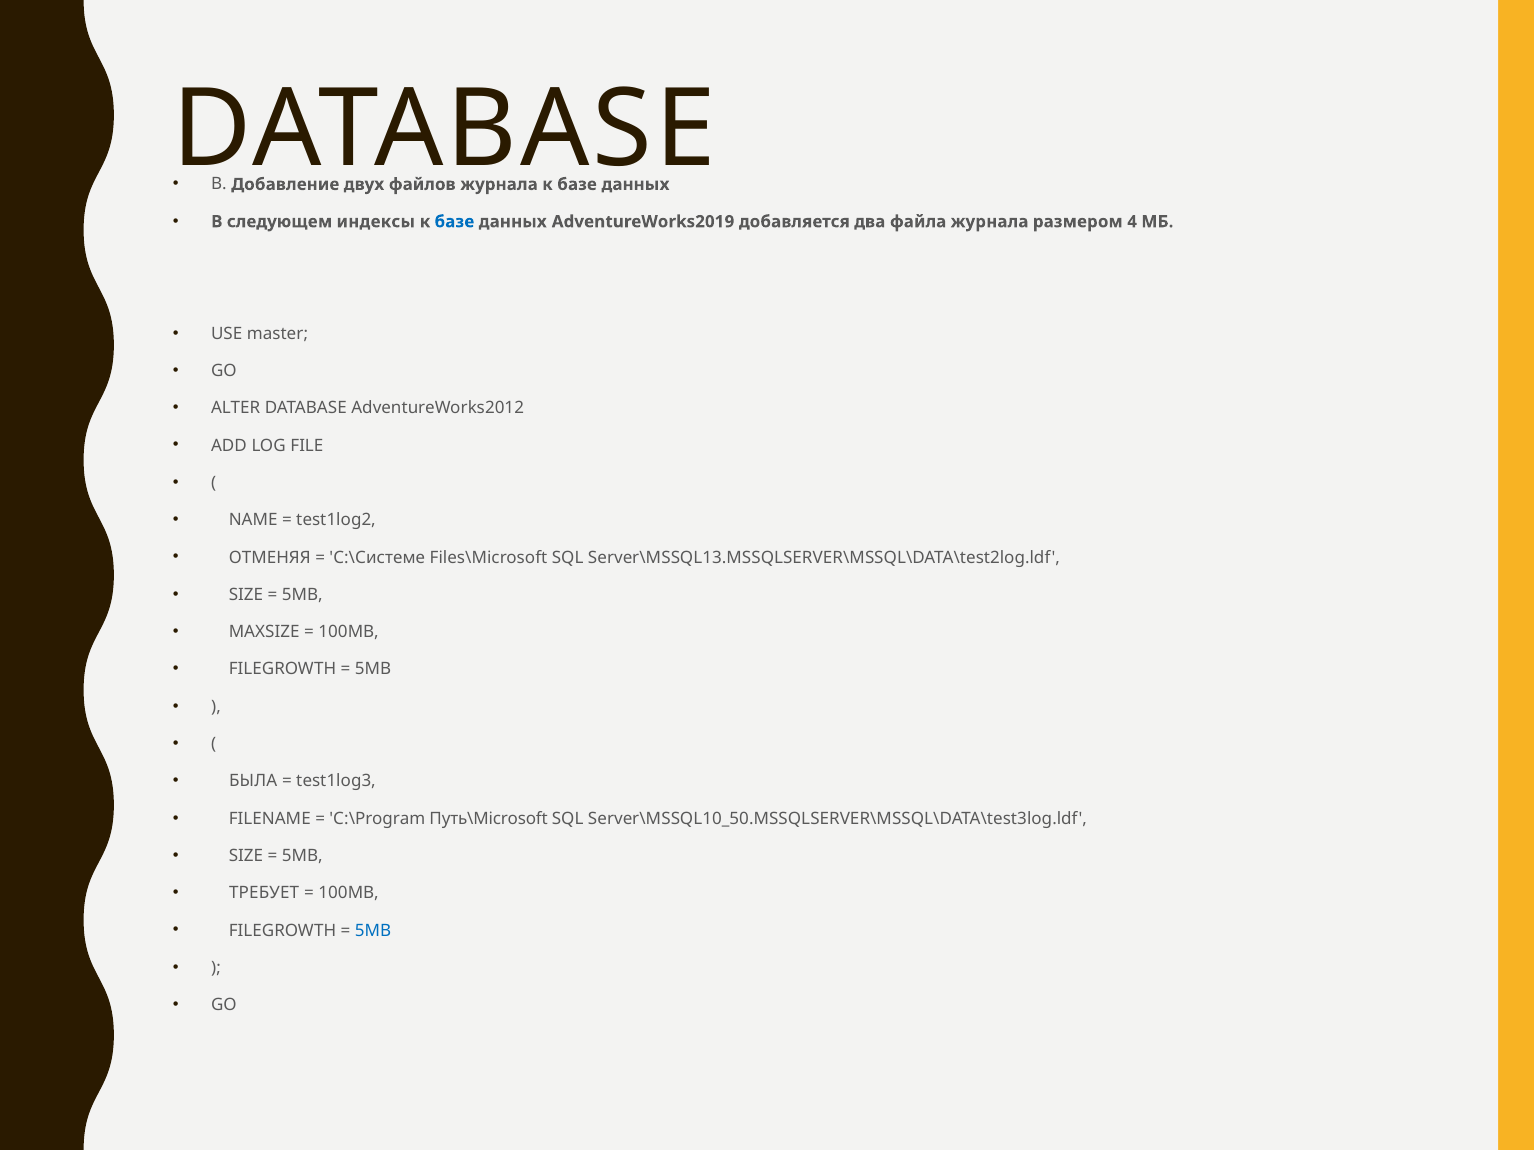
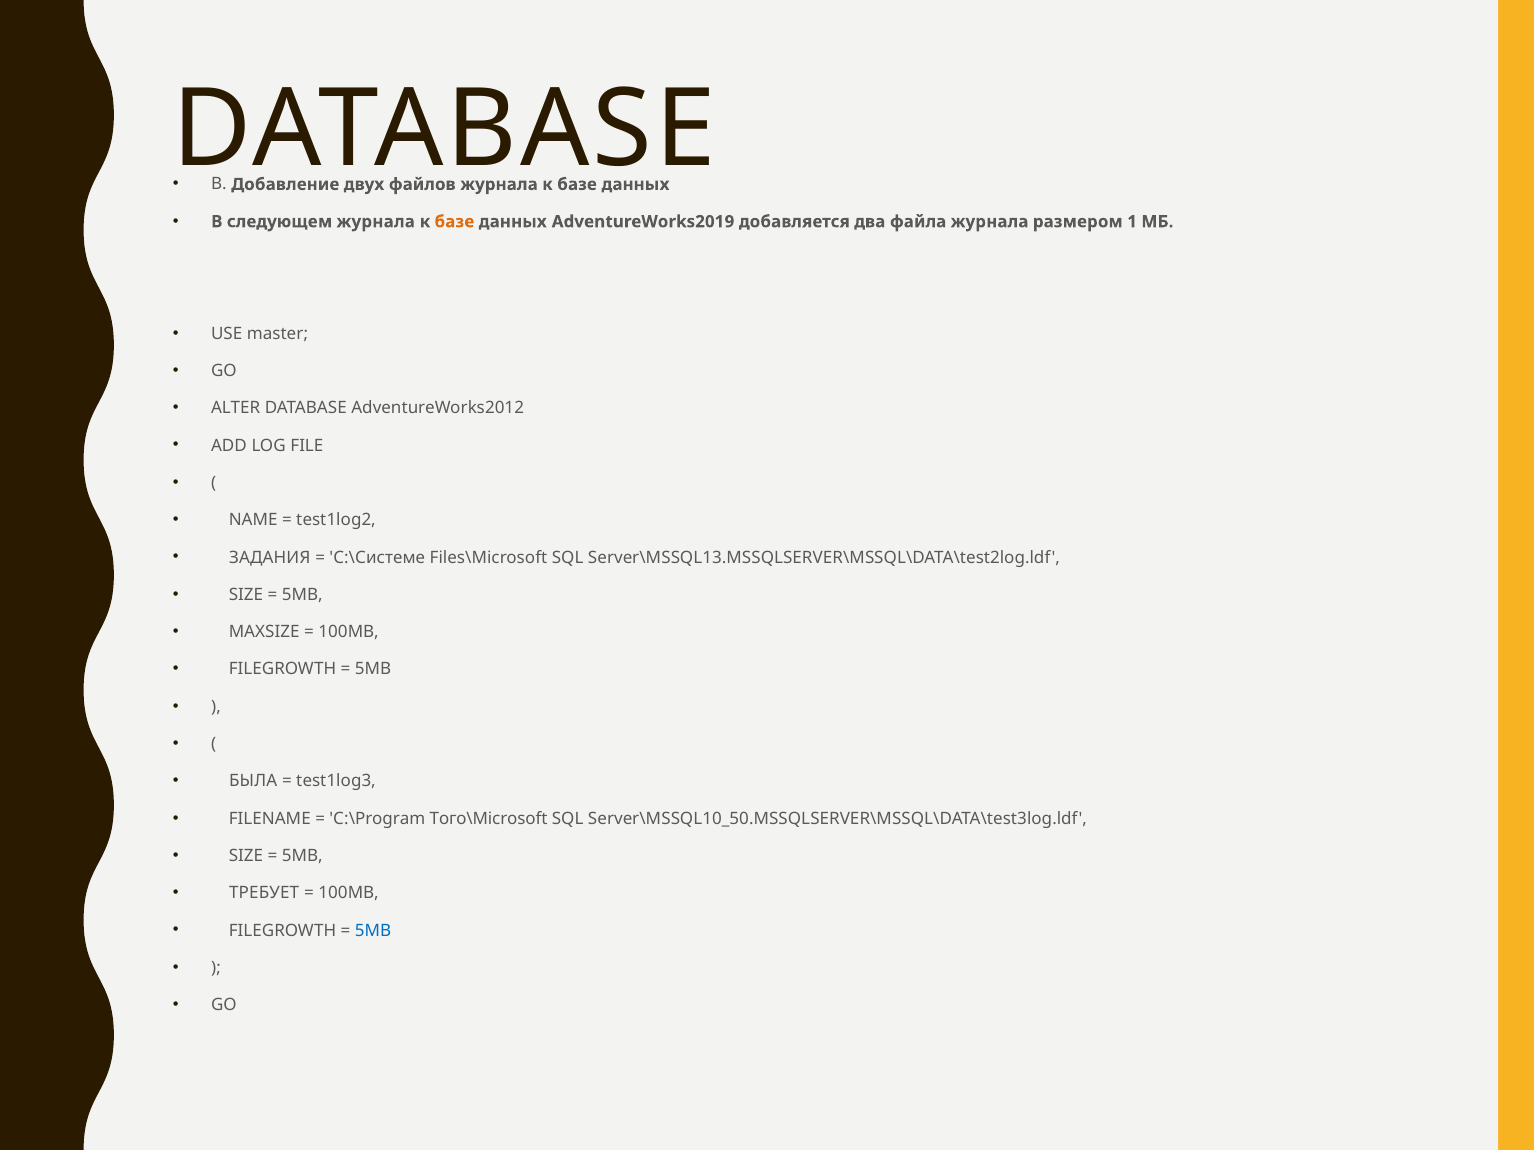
следующем индексы: индексы -> журнала (376, 222)
базе colour: blue -> orange (454, 222)
4: 4 -> 1 (1132, 222)
ОТМЕНЯЯ: ОТМЕНЯЯ -> ЗАДАНИЯ (270, 558)
Путь\Microsoft: Путь\Microsoft -> Того\Microsoft (489, 819)
